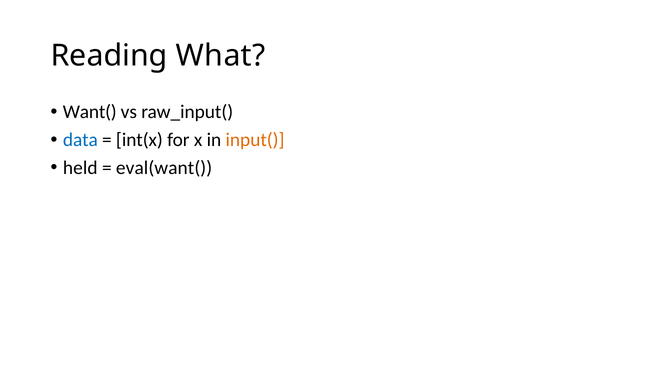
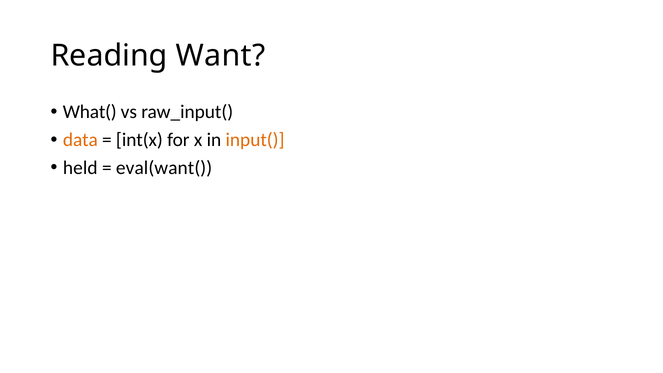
What: What -> Want (221, 56)
Want(: Want( -> What( (90, 112)
data colour: blue -> orange (80, 140)
